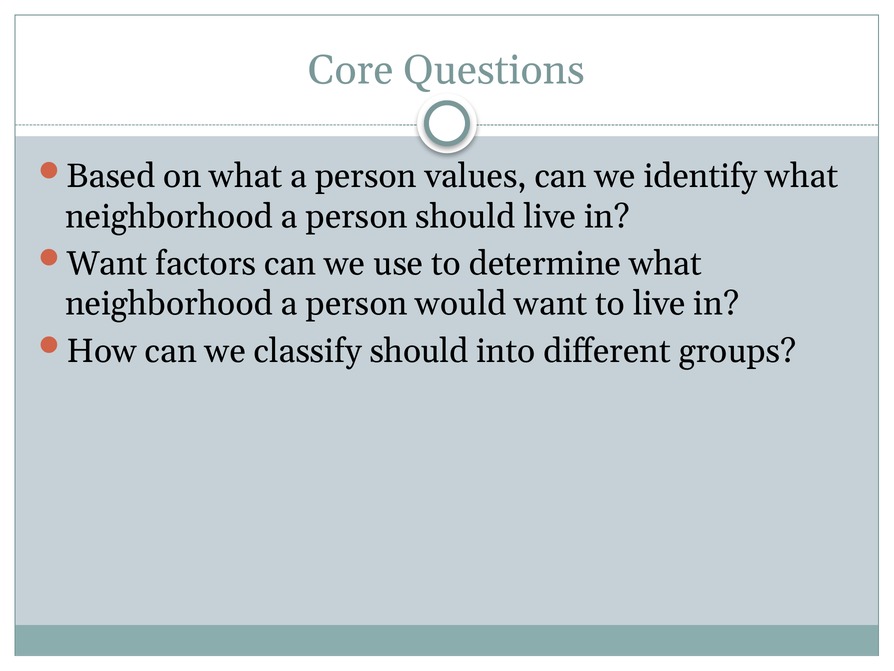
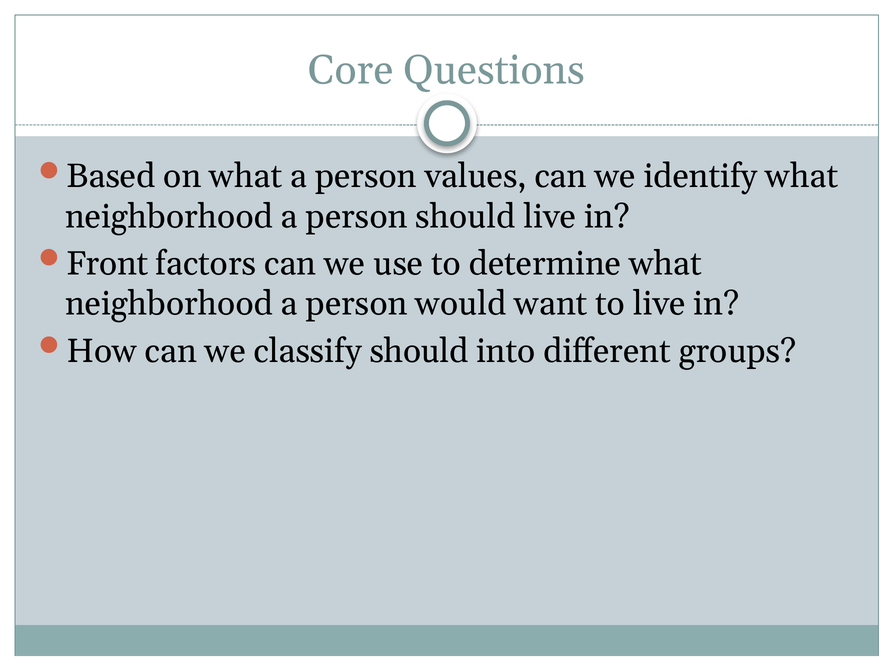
Want: Want -> Front (107, 263)
